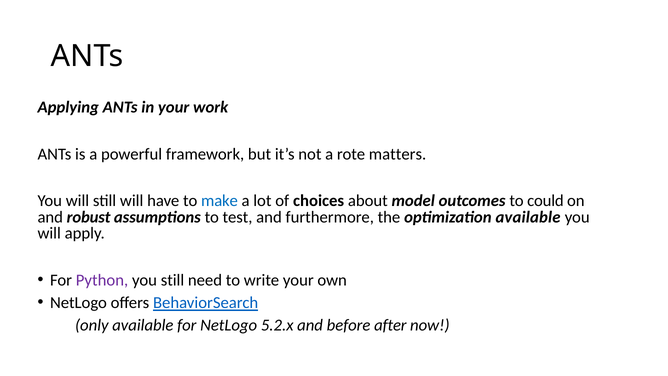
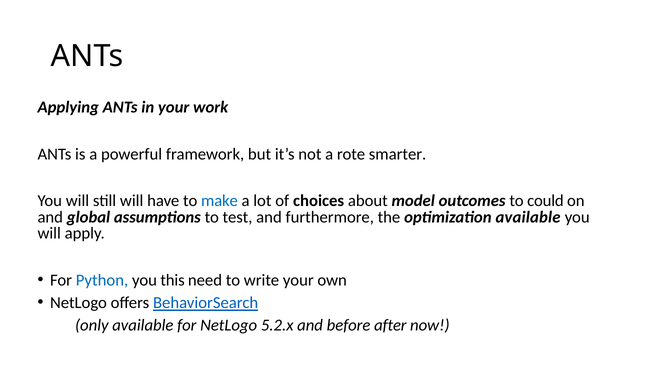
matters: matters -> smarter (398, 154)
robust: robust -> global (89, 217)
Python colour: purple -> blue (102, 280)
you still: still -> this (173, 280)
